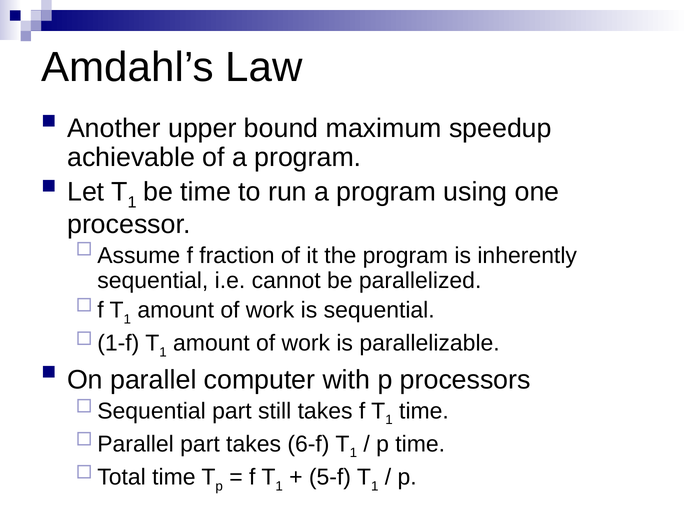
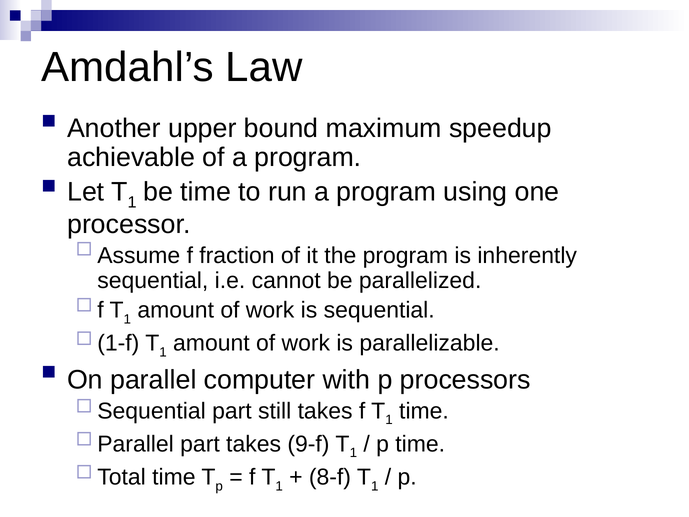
6-f: 6-f -> 9-f (308, 444)
5-f: 5-f -> 8-f (330, 477)
